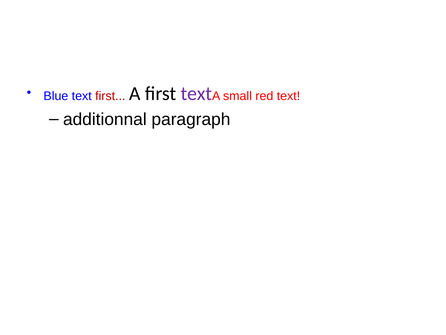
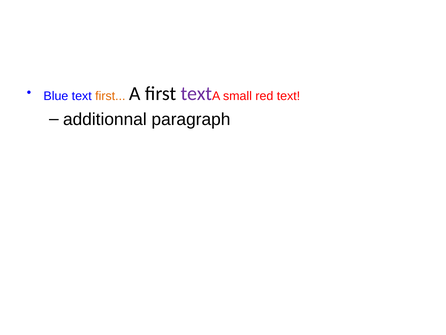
first colour: red -> orange (110, 96)
